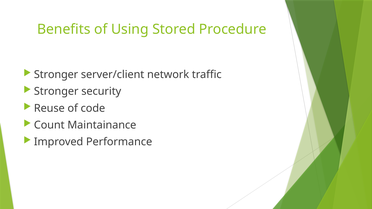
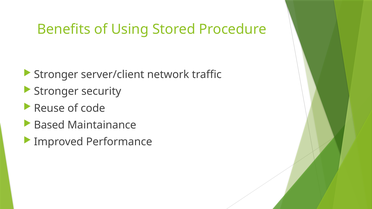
Count: Count -> Based (49, 125)
